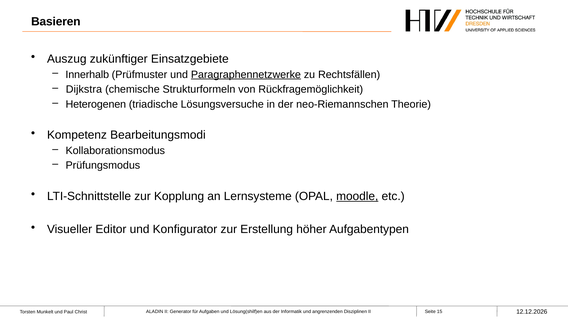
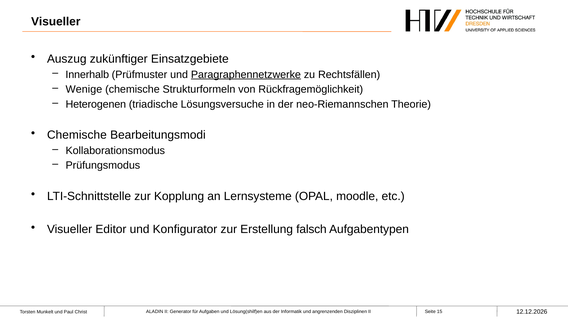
Basieren: Basieren -> Visueller (56, 22)
Dijkstra: Dijkstra -> Wenige (84, 90)
Kompetenz: Kompetenz -> Chemische (77, 135)
moodle underline: present -> none (357, 197)
höher: höher -> falsch (311, 230)
